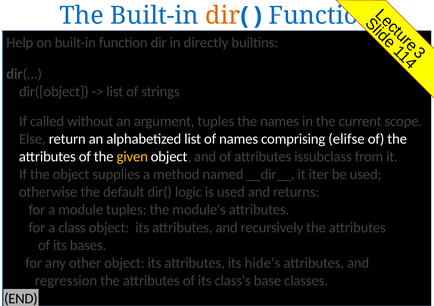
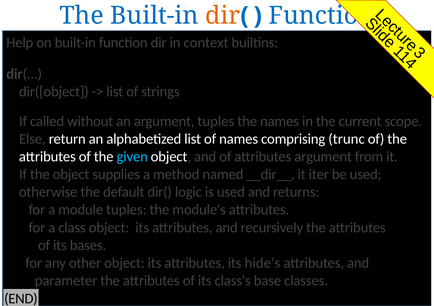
directly: directly -> context (206, 43)
elifse: elifse -> trunc (347, 139)
given colour: yellow -> light blue (132, 157)
attributes issubclass: issubclass -> argument (323, 157)
regression: regression -> parameter (66, 280)
